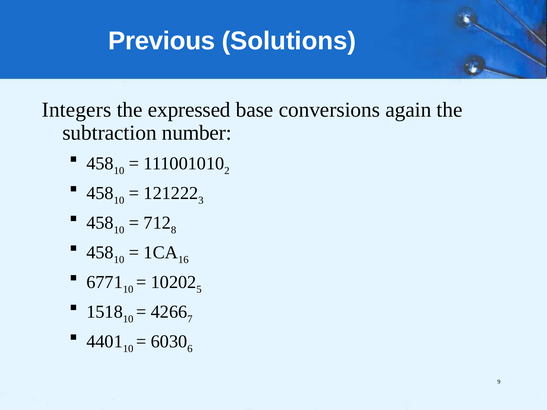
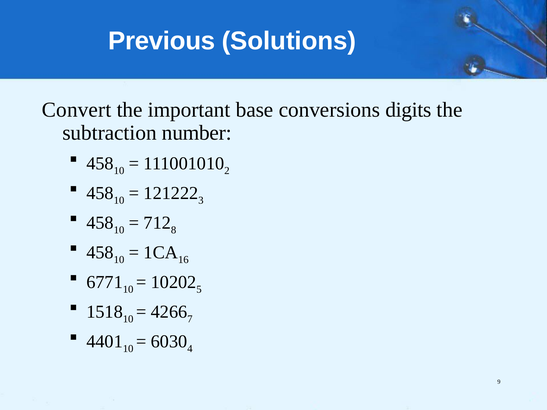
Integers: Integers -> Convert (77, 110)
expressed: expressed -> important (189, 110)
again: again -> digits (408, 110)
6: 6 -> 4 (190, 349)
